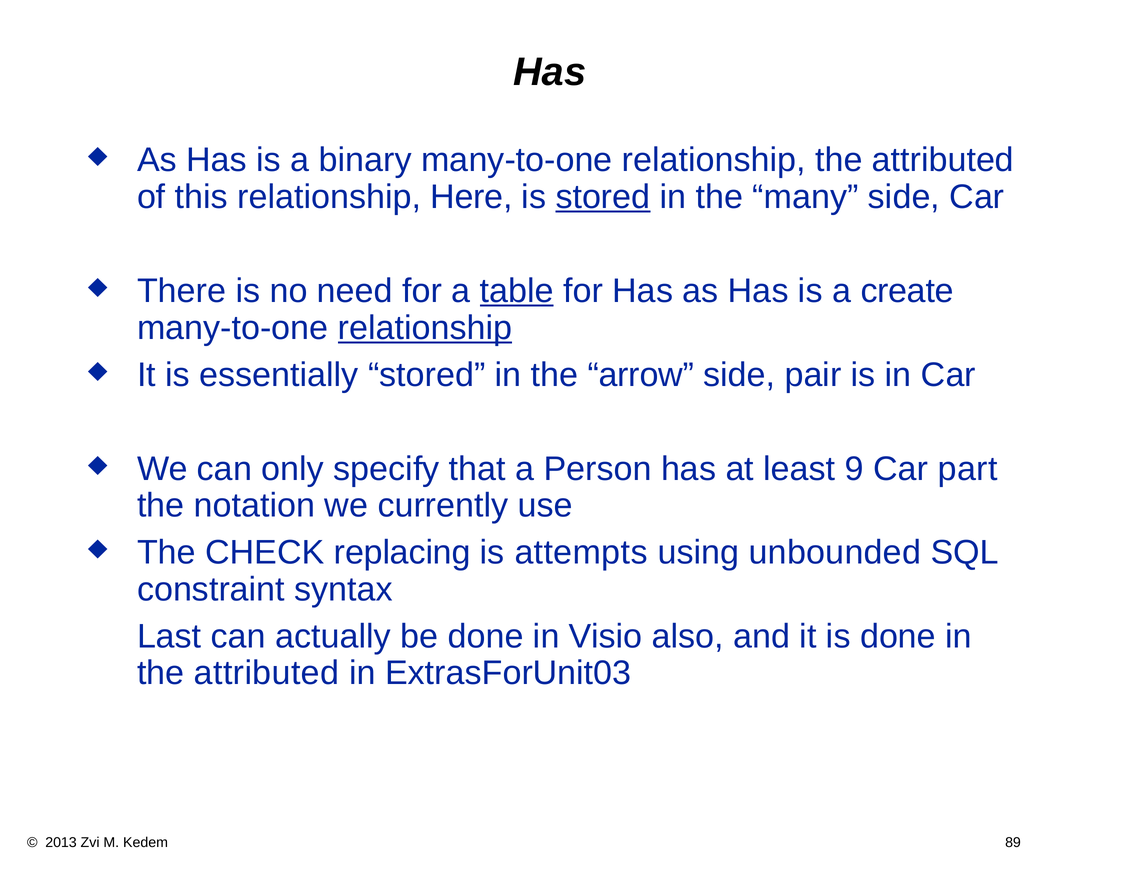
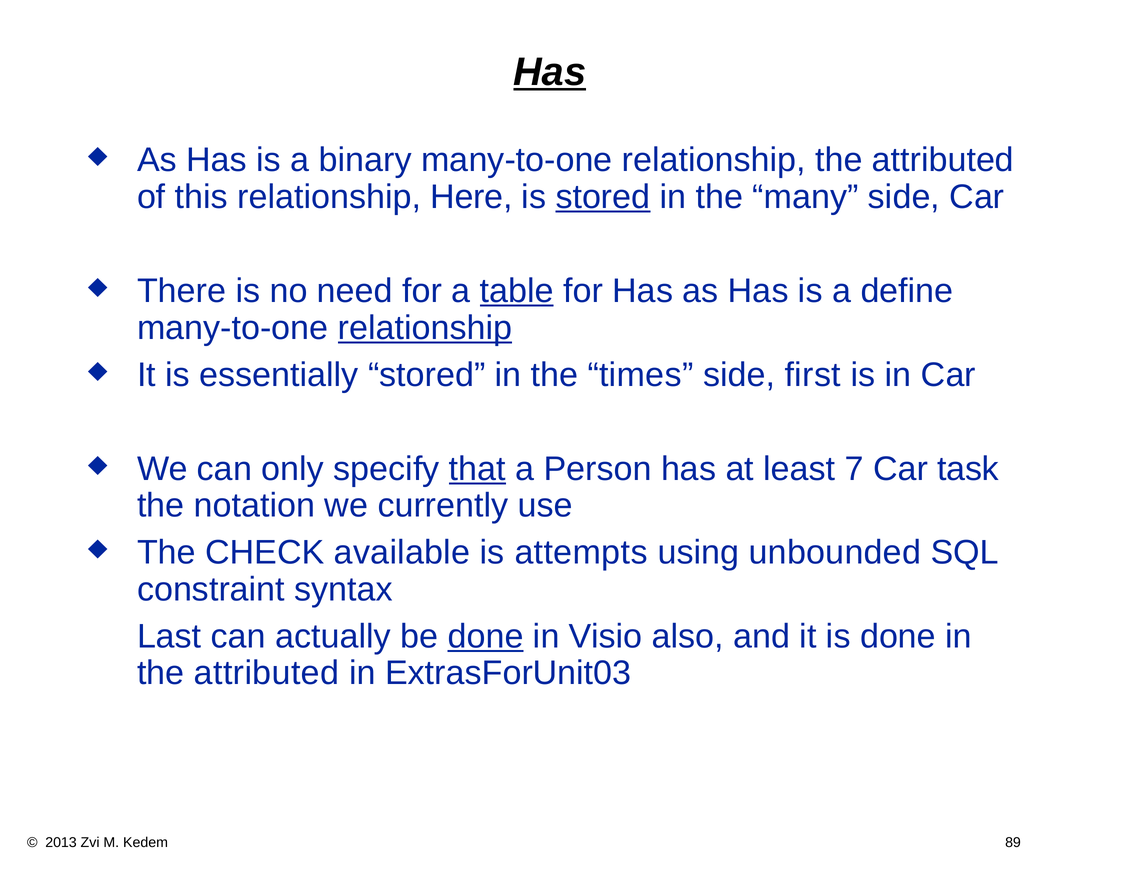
Has underline: none -> present (550, 72)
create: create -> define (907, 291)
arrow: arrow -> times (641, 375)
pair: pair -> first (813, 375)
that underline: none -> present (477, 469)
9: 9 -> 7 (854, 469)
part: part -> task (968, 469)
replacing: replacing -> available (402, 553)
done underline: none -> present (486, 637)
